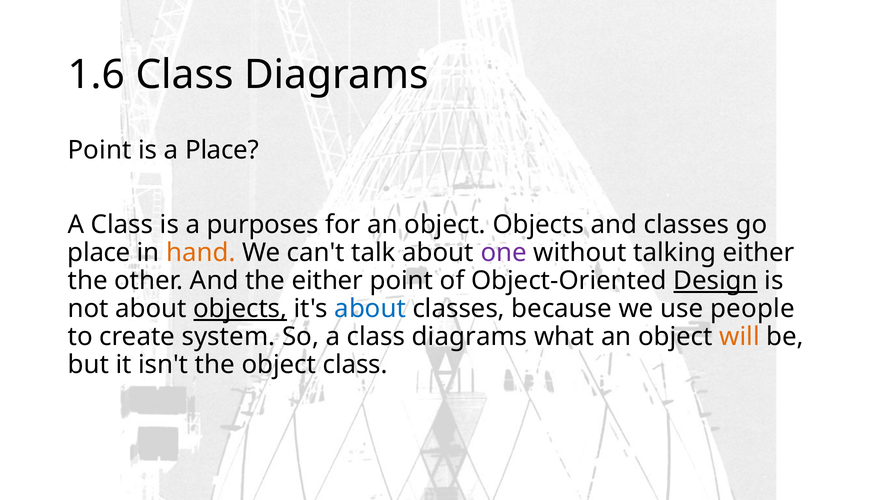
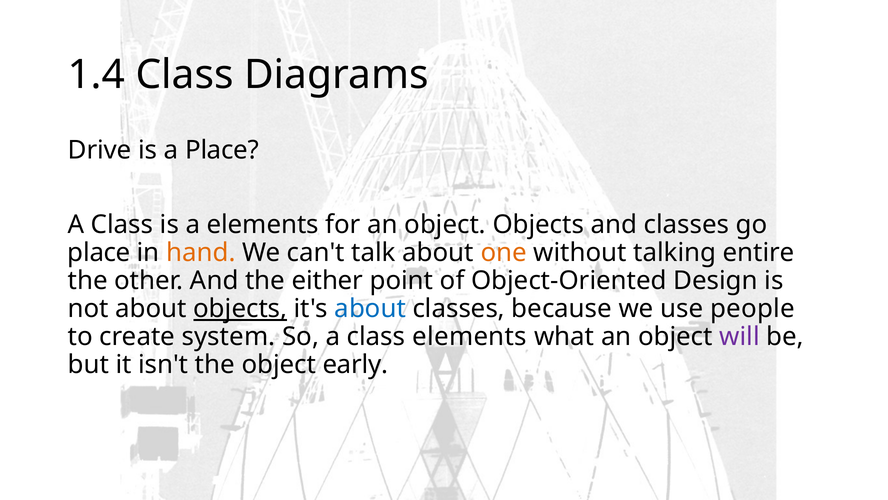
1.6: 1.6 -> 1.4 (96, 75)
Point: Point -> Drive (100, 150)
a purposes: purposes -> elements (263, 225)
one colour: purple -> orange (504, 253)
talking either: either -> entire (759, 253)
Design underline: present -> none (715, 281)
a class diagrams: diagrams -> elements (470, 337)
will colour: orange -> purple (740, 337)
object class: class -> early (355, 364)
